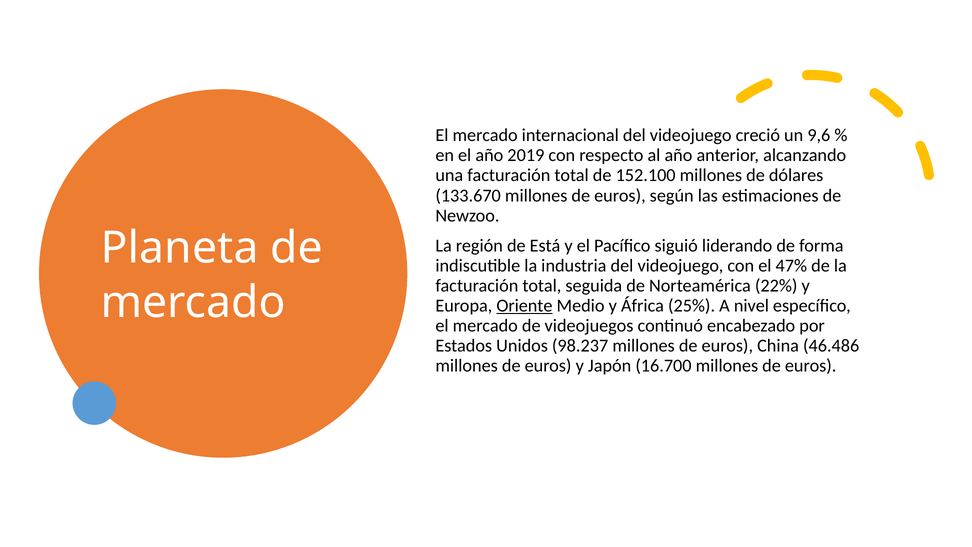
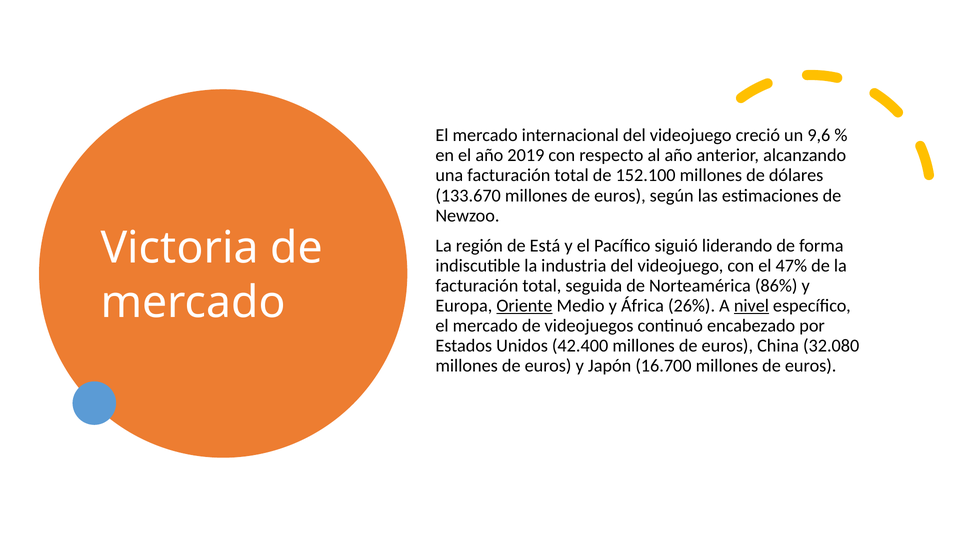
Planeta: Planeta -> Victoria (180, 248)
22%: 22% -> 86% (776, 286)
25%: 25% -> 26% (692, 306)
nivel underline: none -> present (751, 306)
98.237: 98.237 -> 42.400 (580, 346)
46.486: 46.486 -> 32.080 (831, 346)
